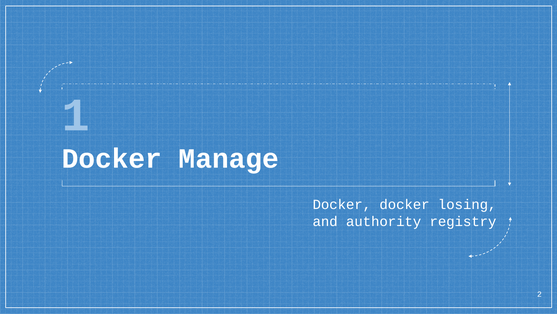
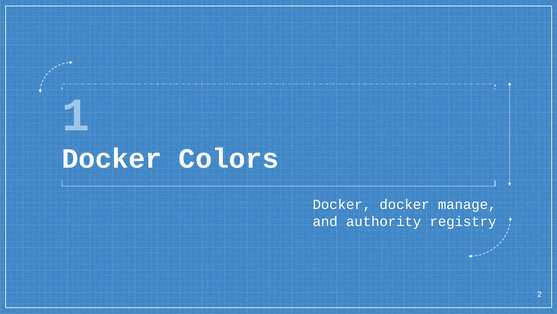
Manage: Manage -> Colors (229, 158)
losing: losing -> manage (467, 204)
